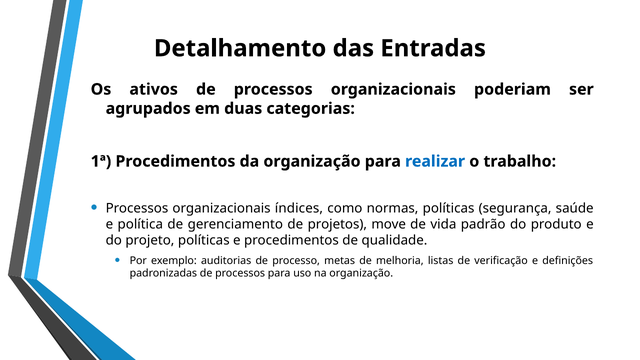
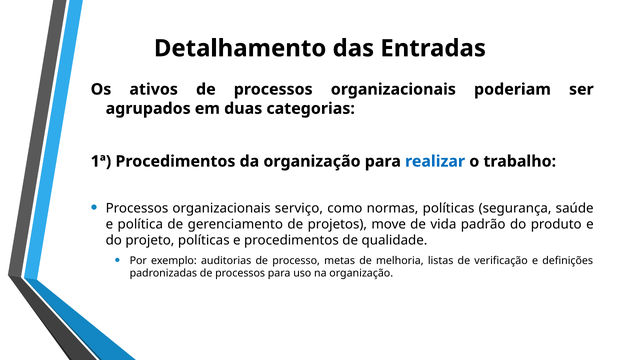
índices: índices -> serviço (299, 208)
